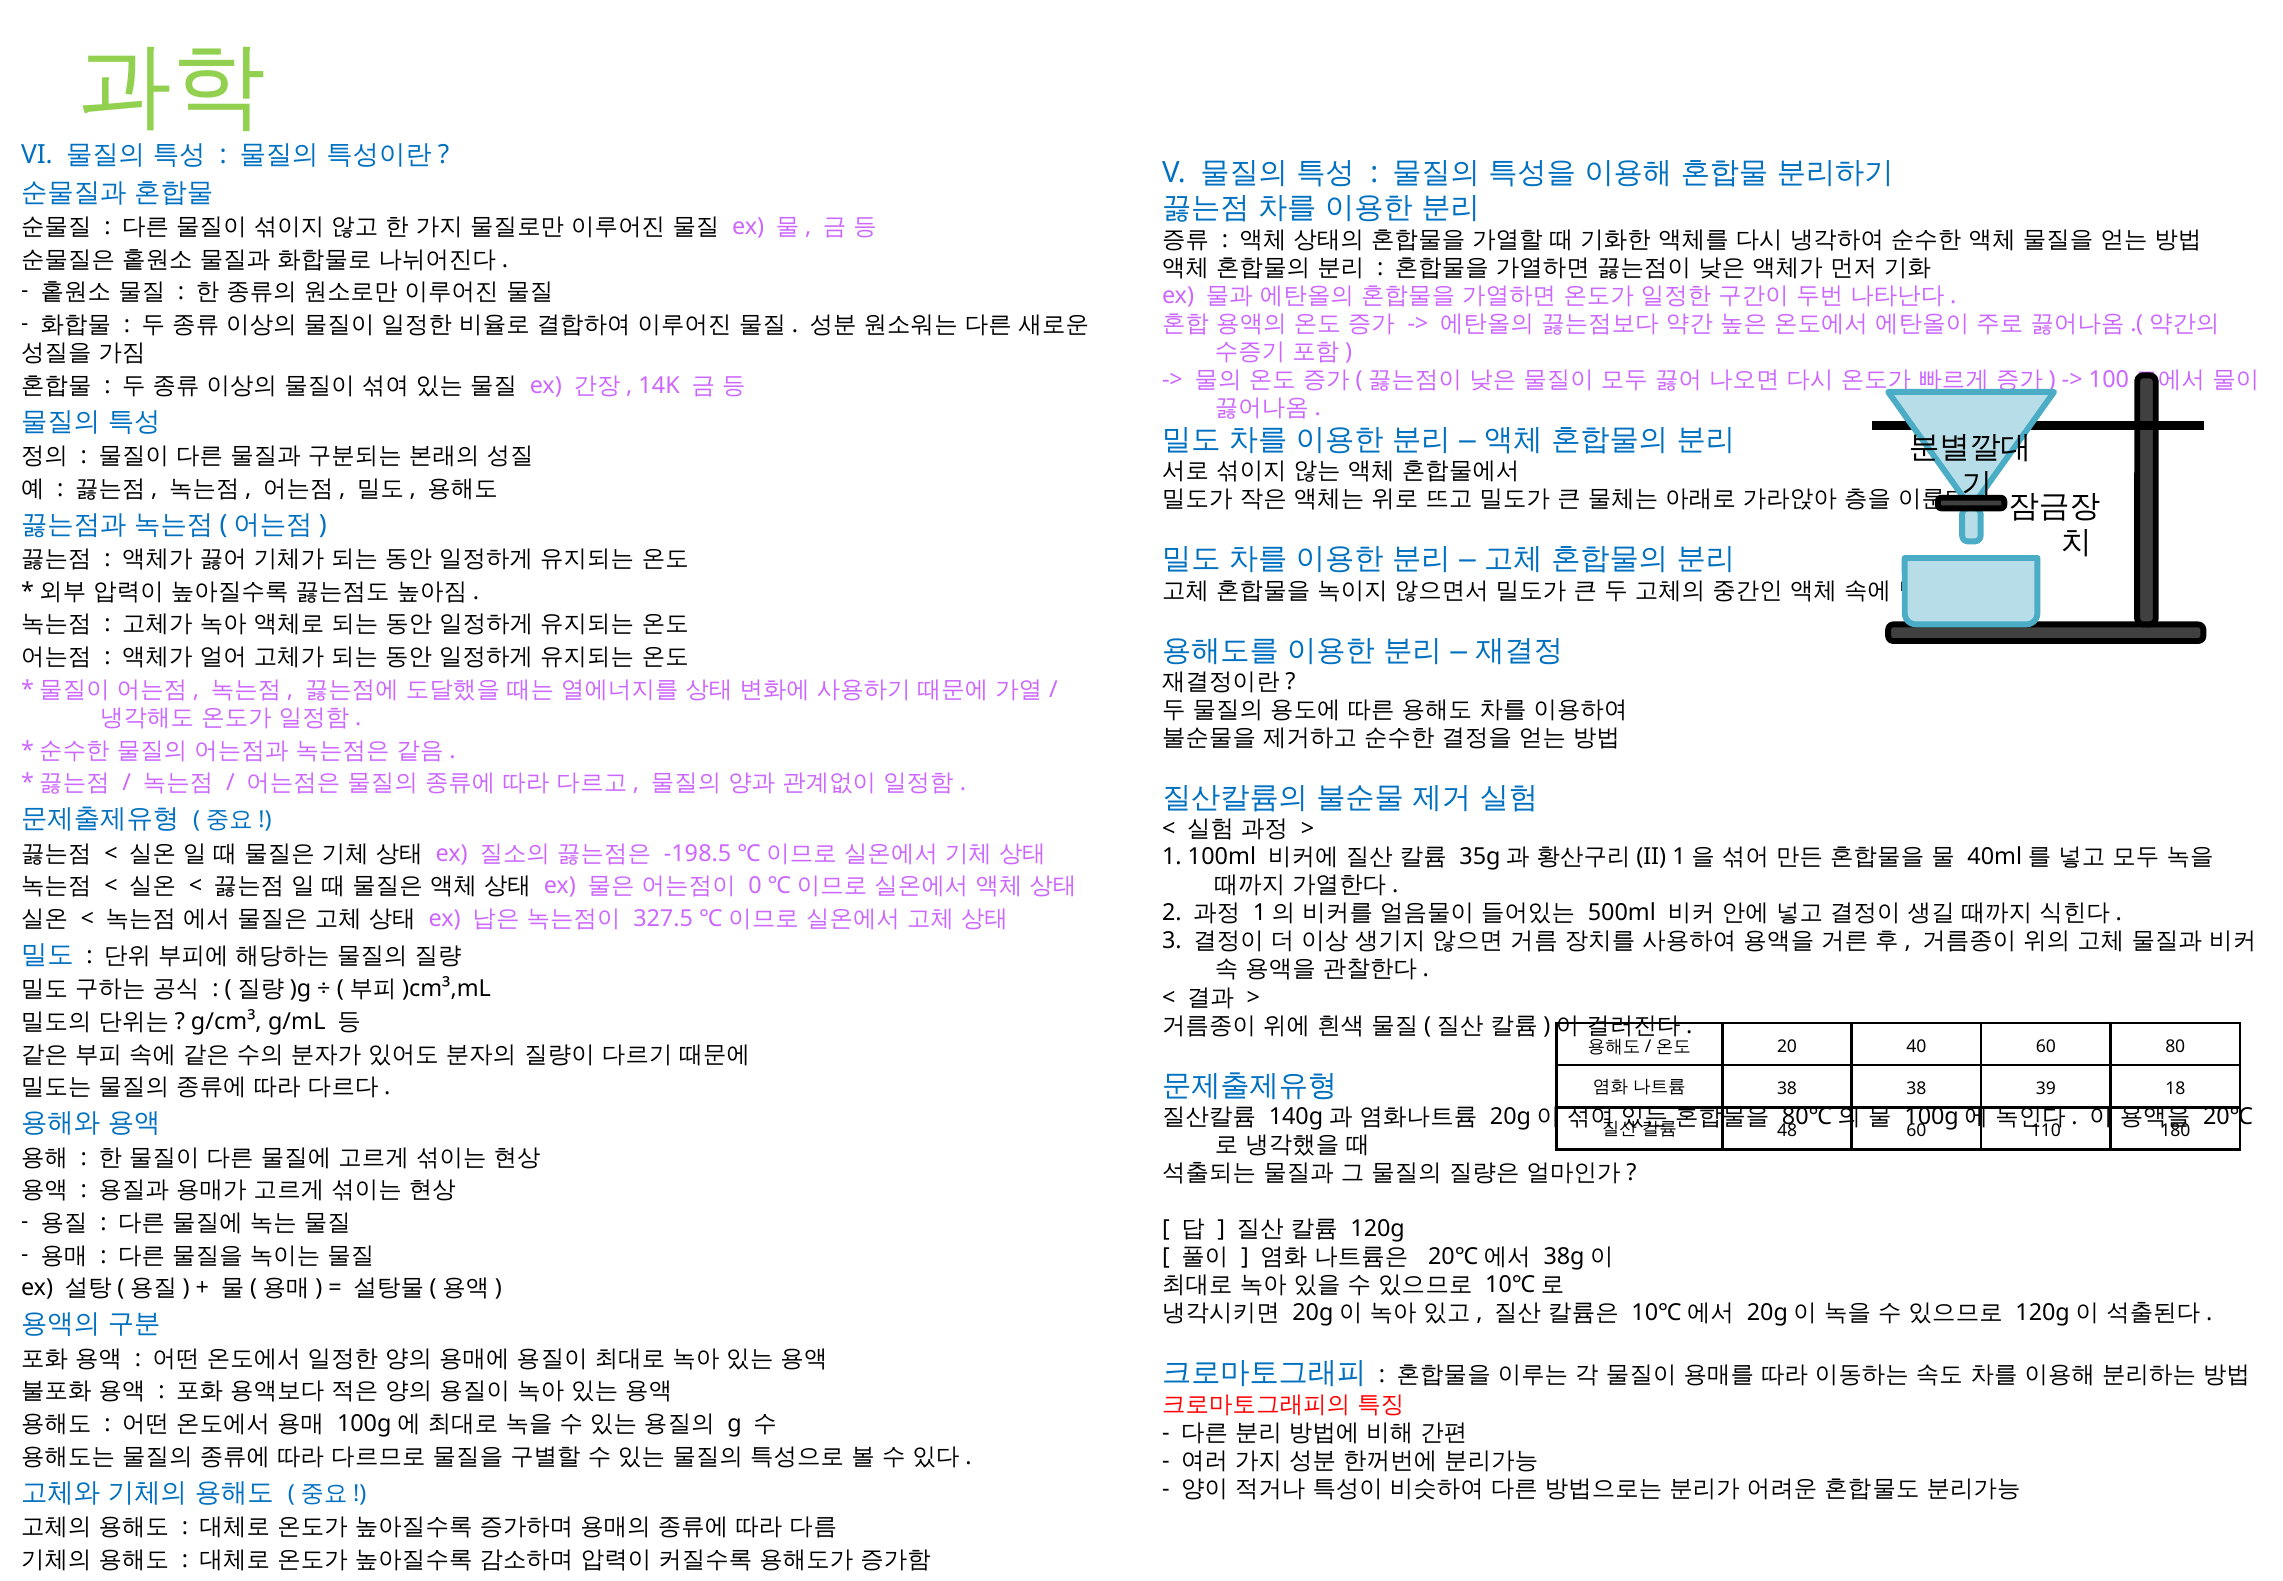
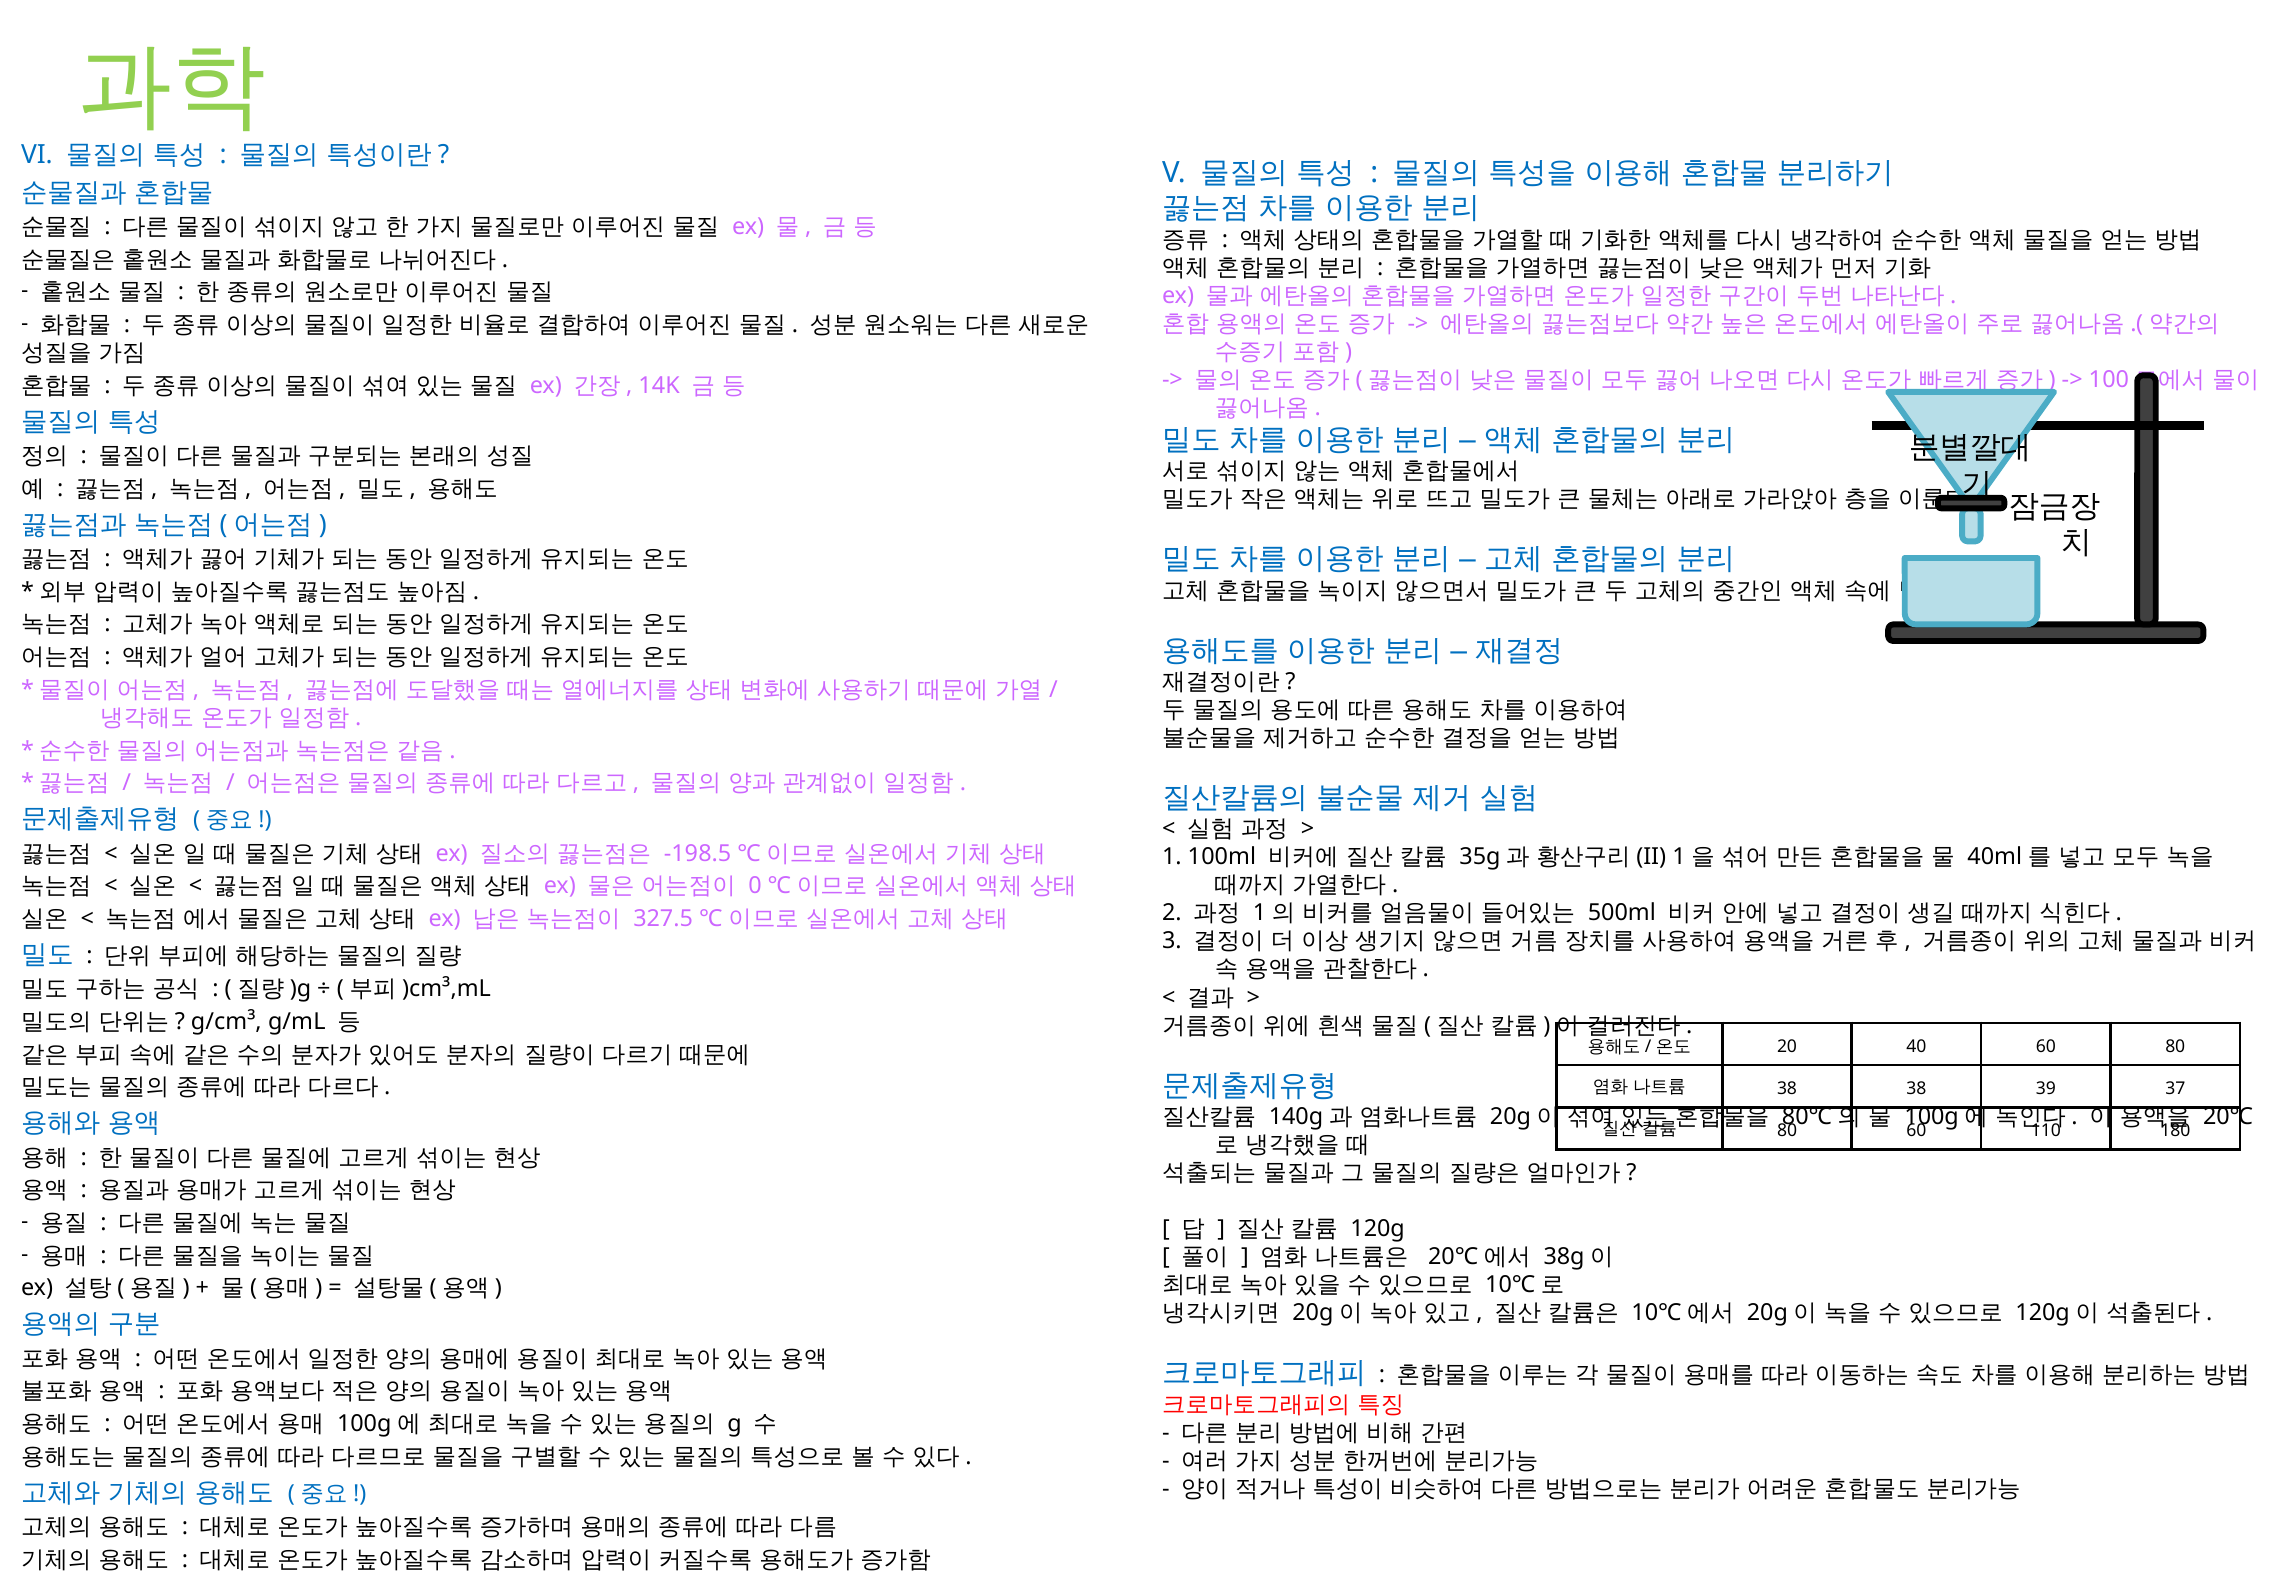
18: 18 -> 37 (2175, 1088)
48: 48 -> 80 (1787, 1130)
